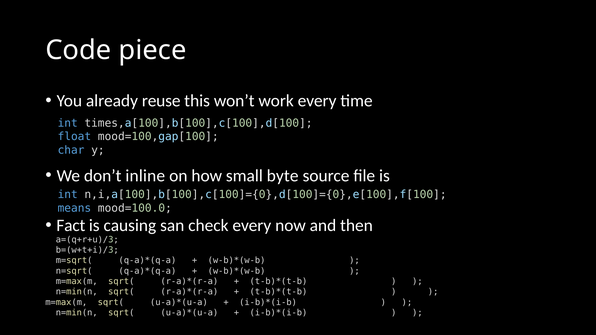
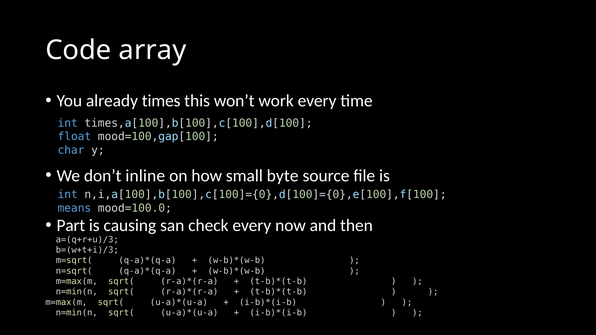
piece: piece -> array (152, 50)
reuse: reuse -> times (161, 101)
Fact: Fact -> Part (71, 226)
